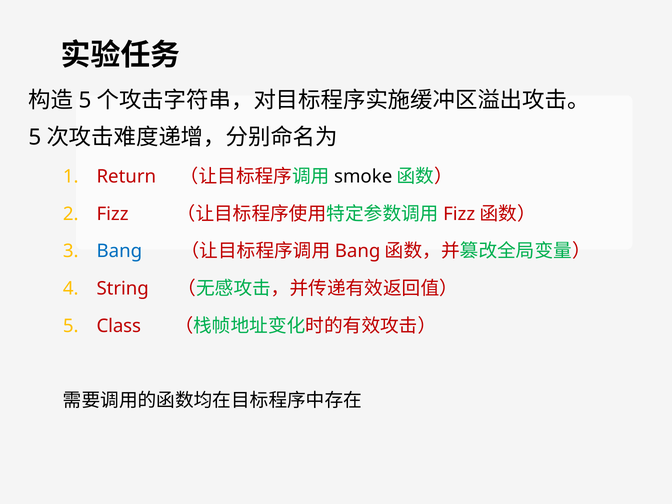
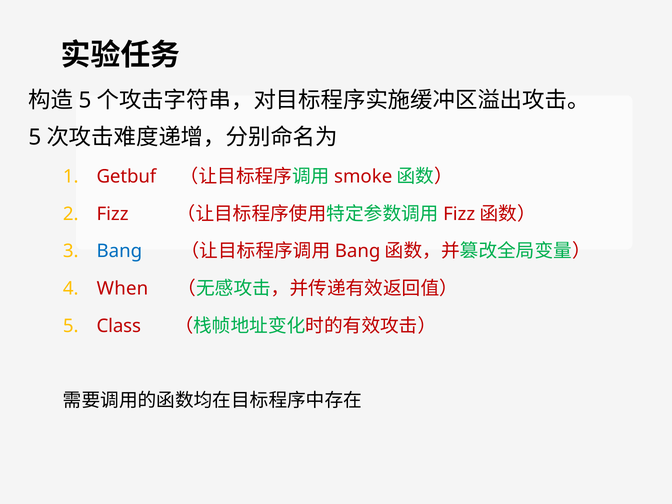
Return: Return -> Getbuf (126, 177)
smoke colour: black -> red (363, 177)
String: String -> When (123, 289)
